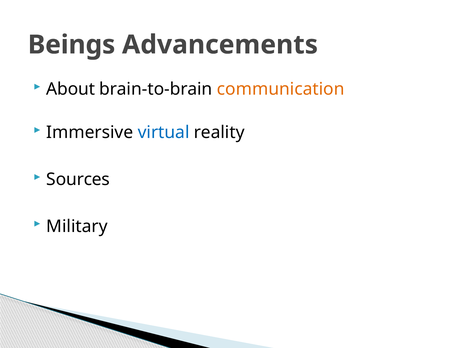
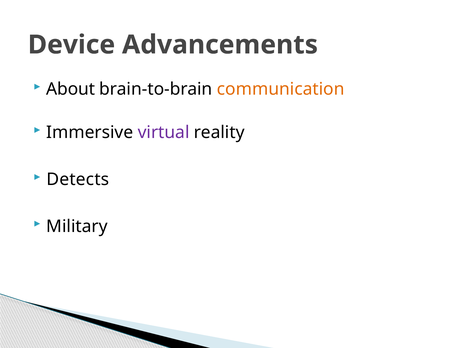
Beings: Beings -> Device (71, 45)
virtual colour: blue -> purple (164, 133)
Sources: Sources -> Detects (78, 179)
